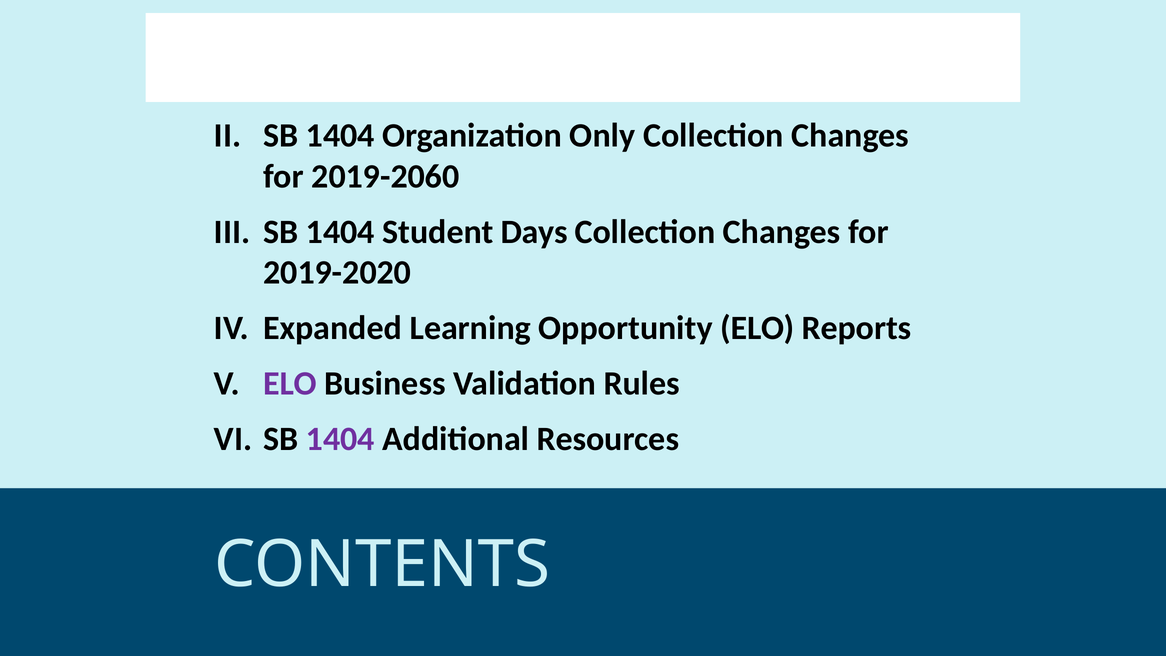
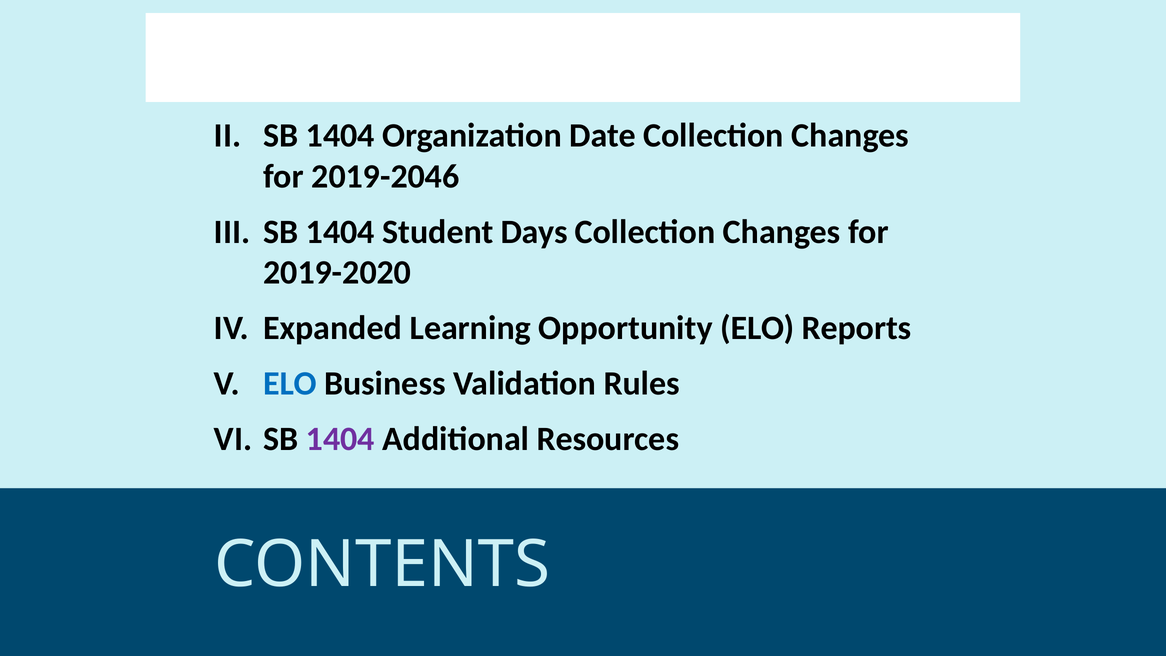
Only: Only -> Date (603, 136)
2019-2060: 2019-2060 -> 2019-2046 (385, 176)
ELO colour: purple -> blue (290, 383)
